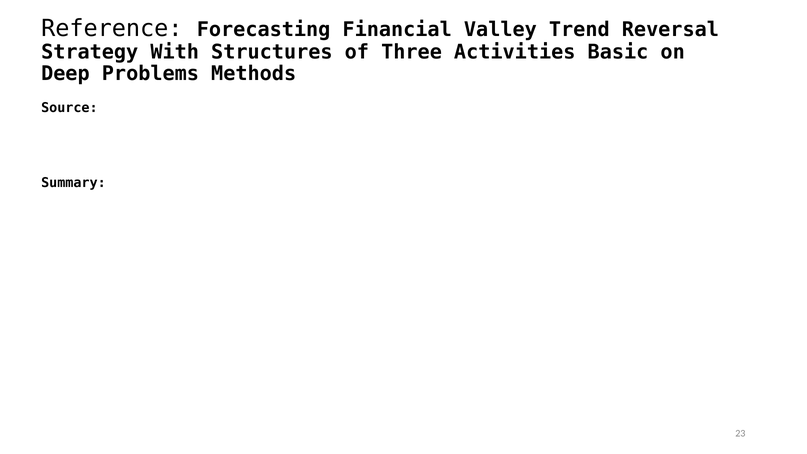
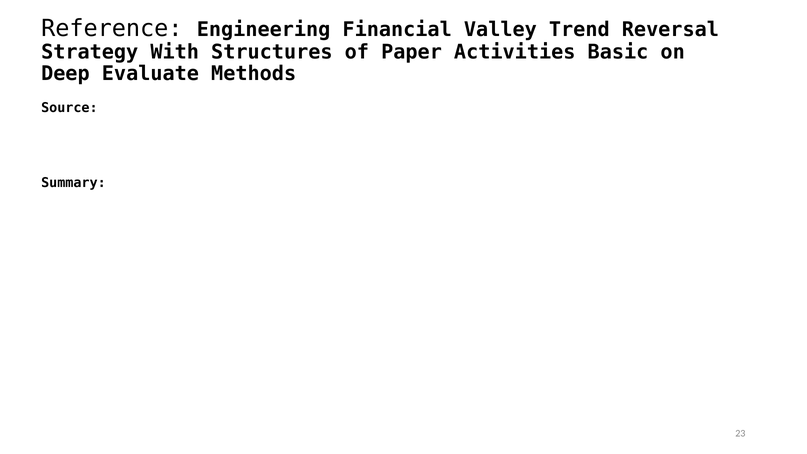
Forecasting: Forecasting -> Engineering (264, 29)
Three: Three -> Paper (412, 52)
Problems: Problems -> Evaluate (150, 74)
